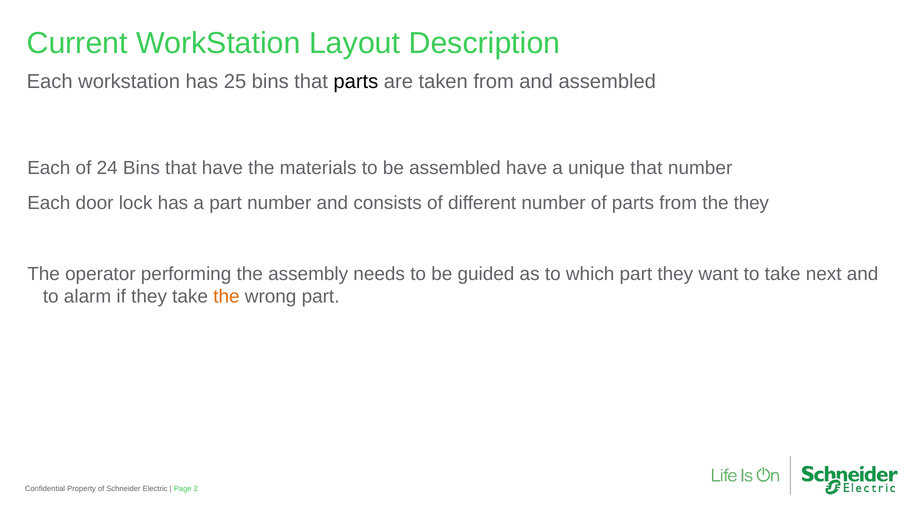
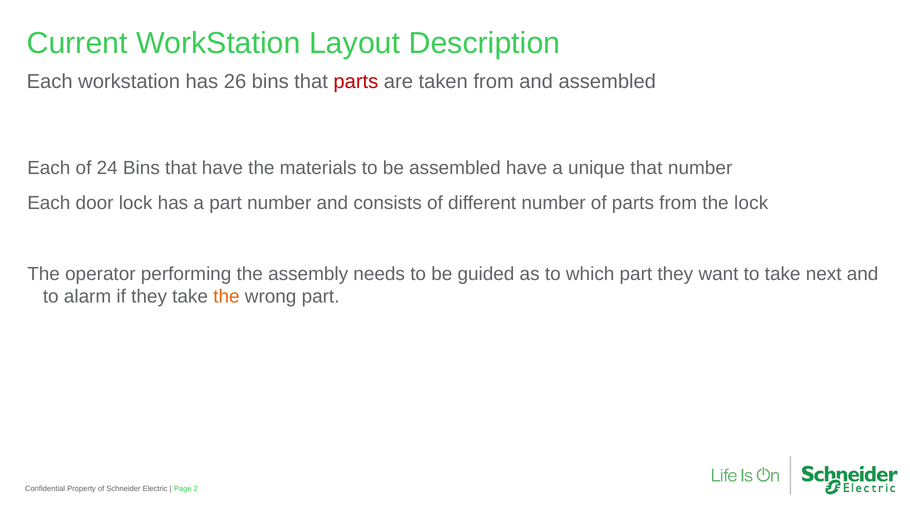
25: 25 -> 26 (235, 82)
parts colour: black -> red (356, 82)
the they: they -> lock (751, 203)
